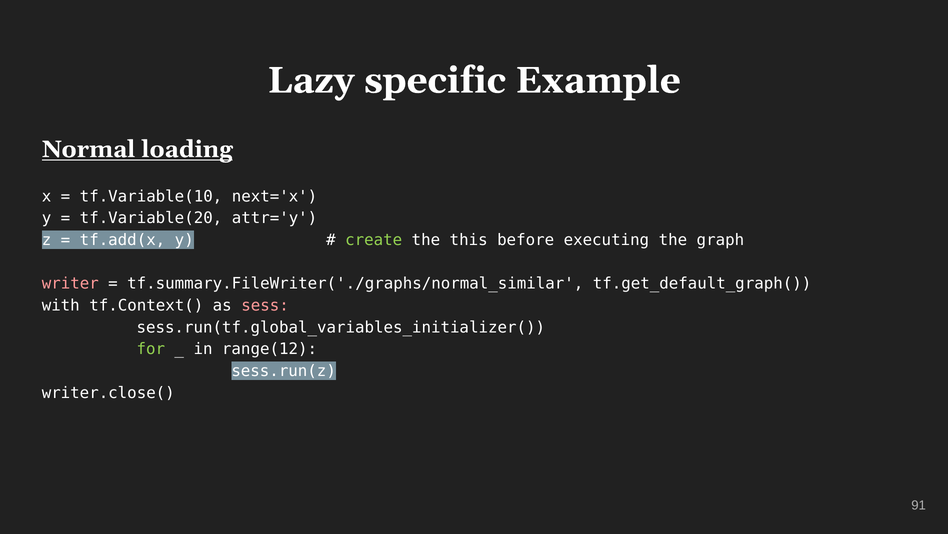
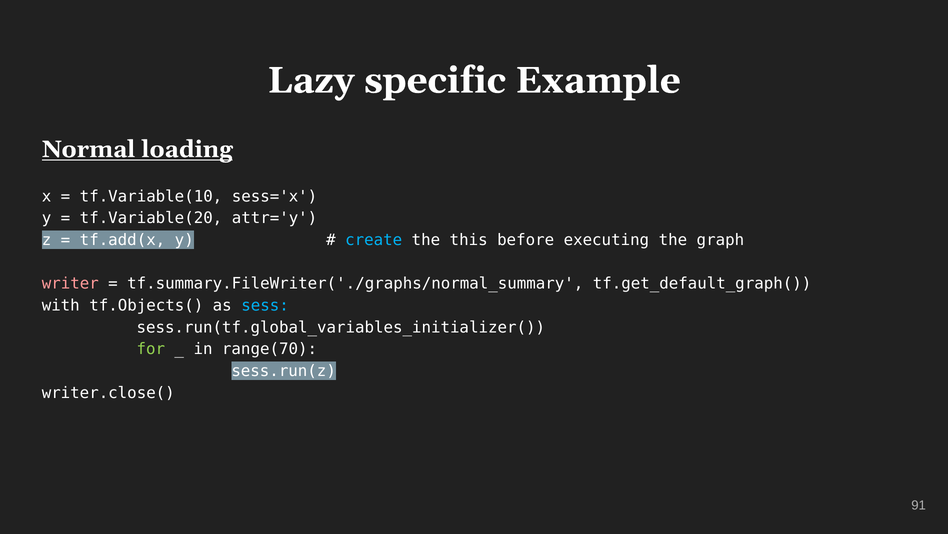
next='x: next='x -> sess='x (275, 196)
create colour: light green -> light blue (374, 240)
tf.summary.FileWriter('./graphs/normal_similar: tf.summary.FileWriter('./graphs/normal_similar -> tf.summary.FileWriter('./graphs/normal_summary (355, 283)
tf.Context(: tf.Context( -> tf.Objects( (146, 305)
sess colour: pink -> light blue (265, 305)
range(12: range(12 -> range(70 (270, 349)
